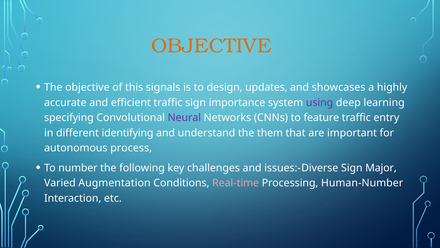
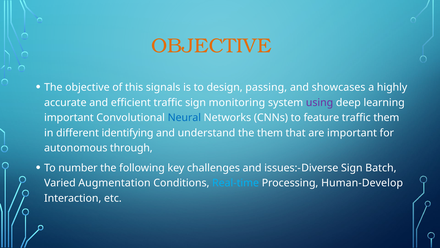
updates: updates -> passing (266, 87)
importance: importance -> monitoring (237, 102)
specifying: specifying -> important (69, 118)
Neural colour: purple -> blue (184, 118)
traffic entry: entry -> them (386, 118)
process: process -> through (131, 148)
Major: Major -> Batch (381, 168)
Real-time colour: pink -> light blue (236, 183)
Human-Number: Human-Number -> Human-Develop (362, 183)
